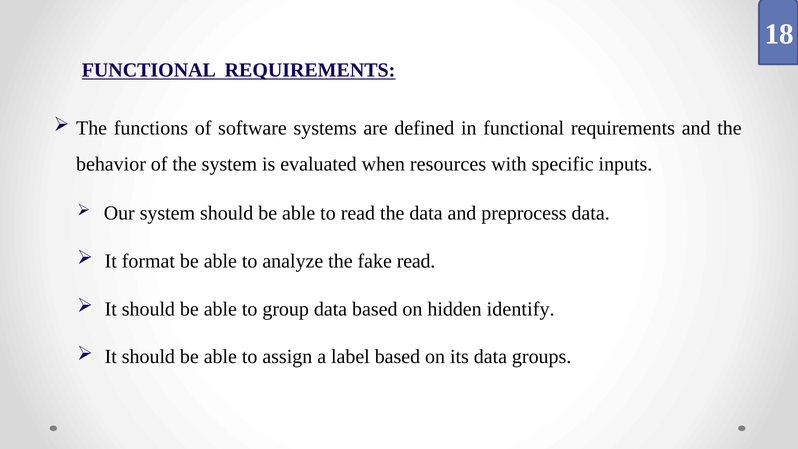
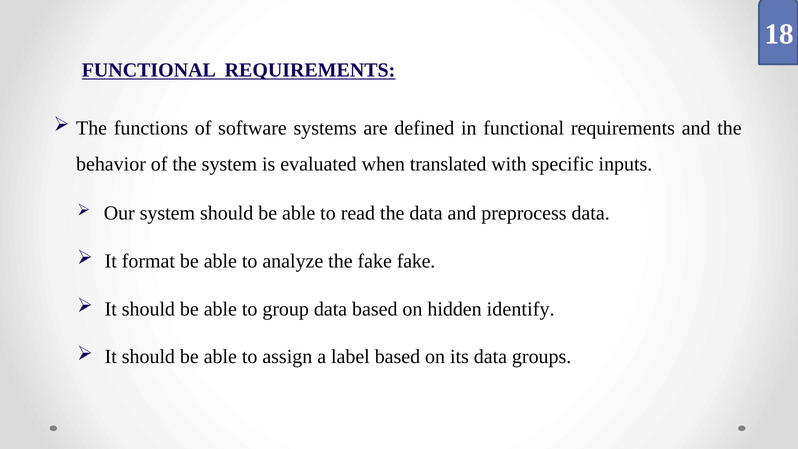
resources: resources -> translated (448, 164)
fake read: read -> fake (416, 261)
